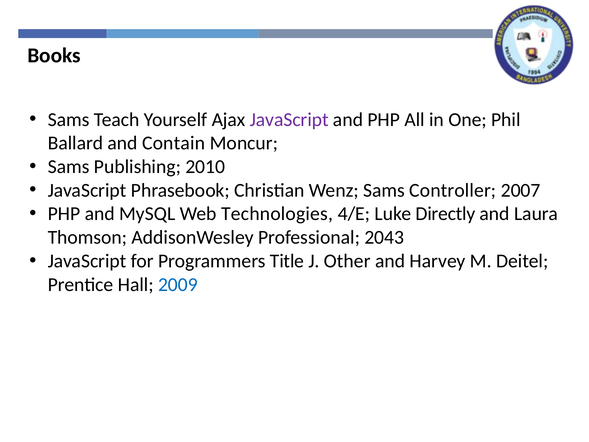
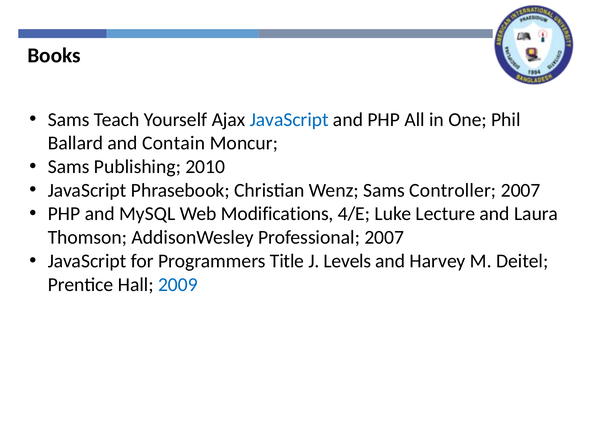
JavaScript colour: purple -> blue (289, 119)
Technologies: Technologies -> Modifications (277, 214)
Directly: Directly -> Lecture (445, 214)
Professional 2043: 2043 -> 2007 (384, 237)
Other: Other -> Levels (347, 261)
